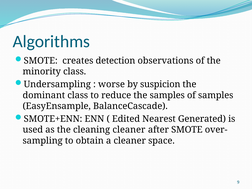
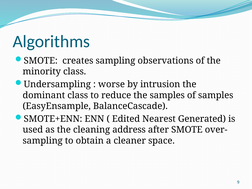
creates detection: detection -> sampling (115, 61)
suspicion: suspicion -> intrusion (160, 84)
cleaning cleaner: cleaner -> address (129, 130)
